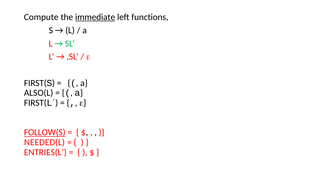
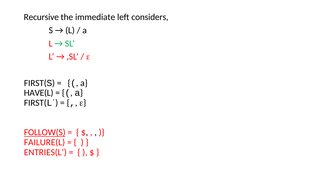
Compute: Compute -> Recursive (41, 17)
immediate underline: present -> none (95, 17)
functions: functions -> considers (150, 17)
ALSO(L: ALSO(L -> HAVE(L (39, 93)
NEEDED(L: NEEDED(L -> FAILURE(L (44, 142)
